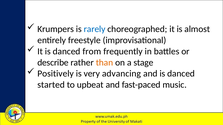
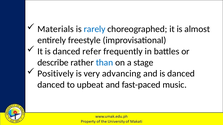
Krumpers: Krumpers -> Materials (56, 29)
from: from -> refer (92, 52)
than colour: orange -> blue (105, 63)
started: started -> danced (51, 85)
